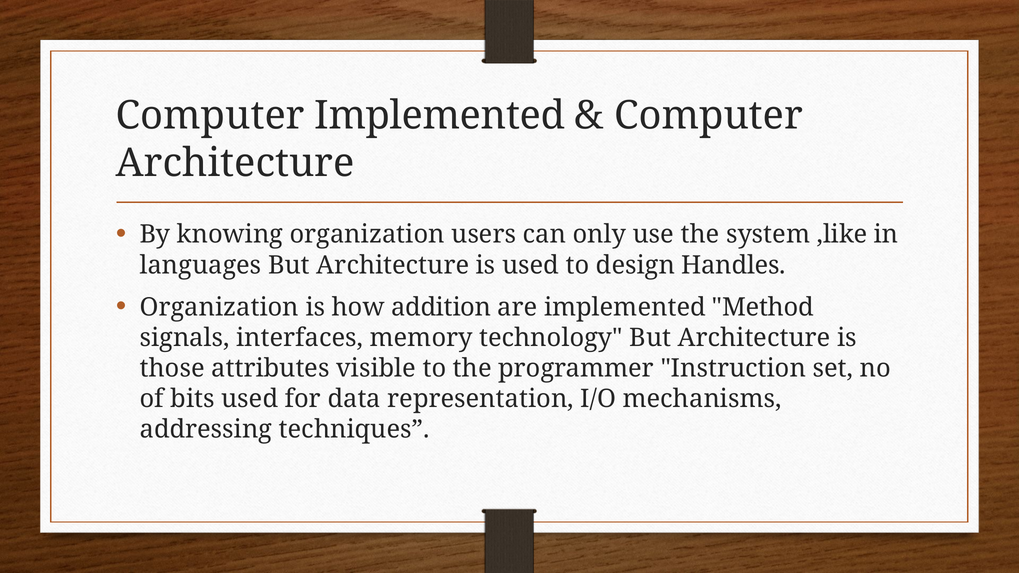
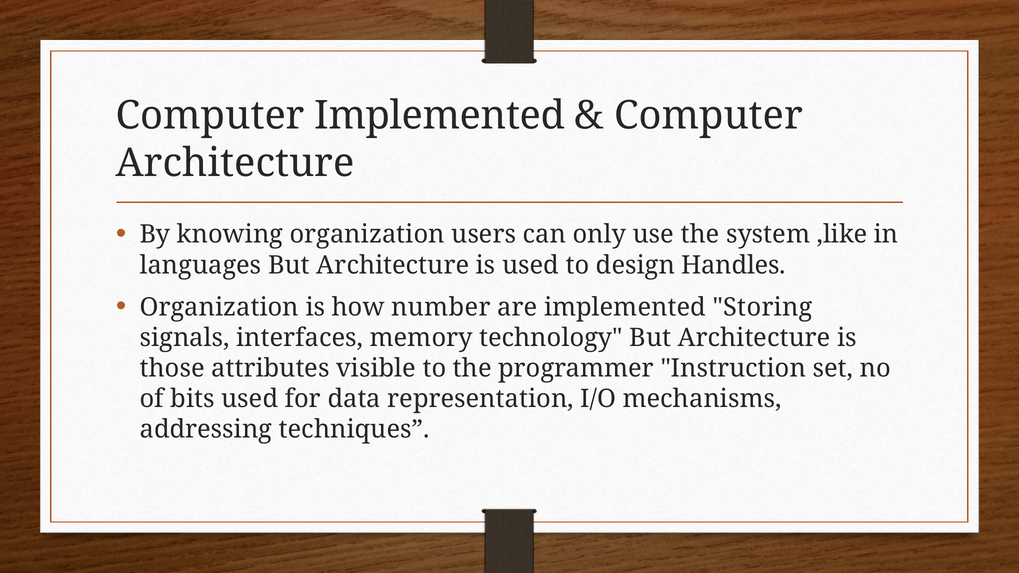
addition: addition -> number (441, 307)
Method: Method -> Storing (763, 307)
